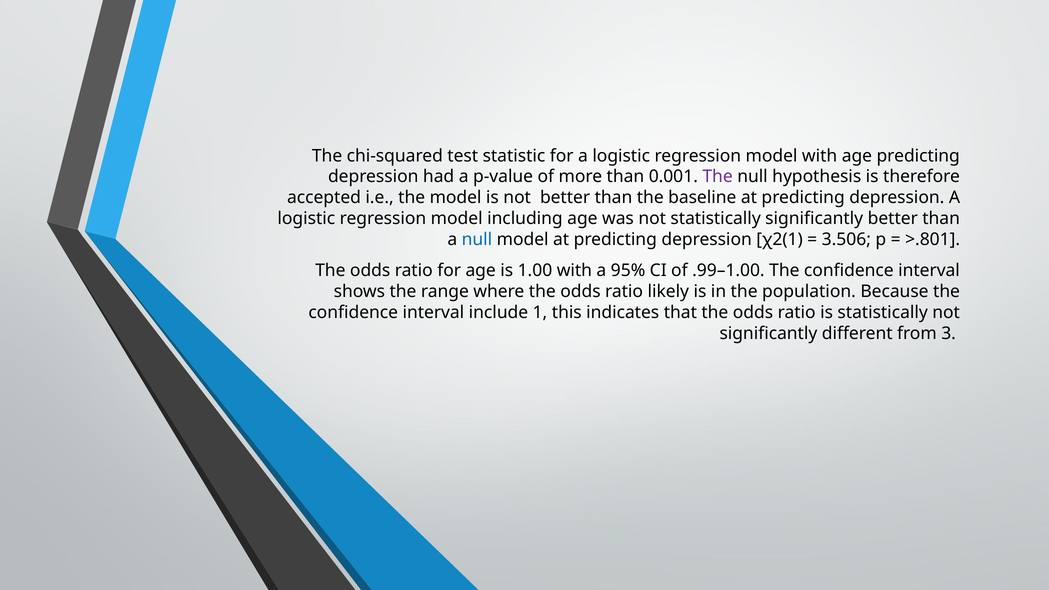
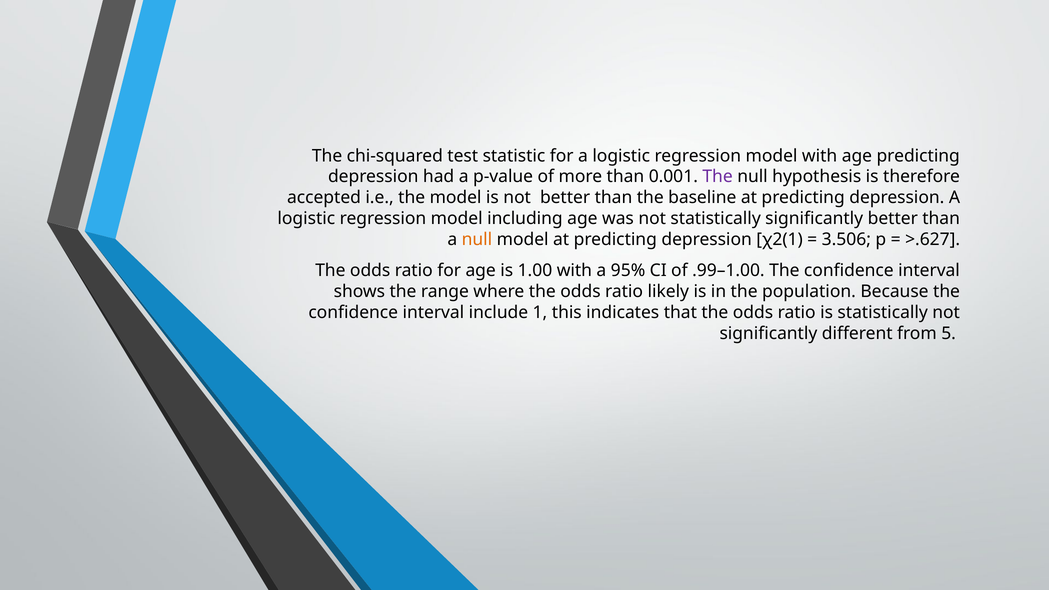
null colour: blue -> orange (477, 240)
>.801: >.801 -> >.627 (933, 240)
3: 3 -> 5 (949, 334)
